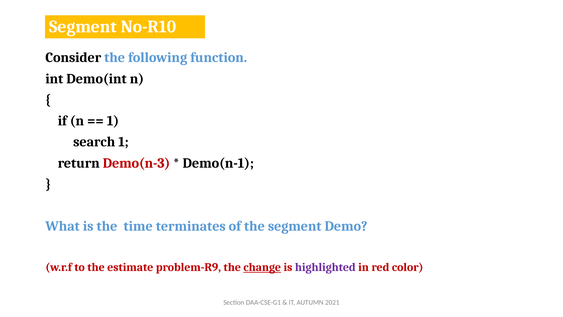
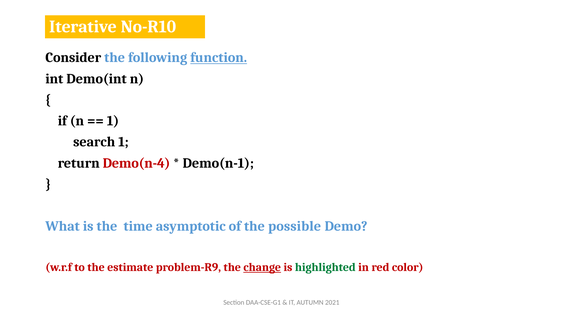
Segment: Segment -> Iterative (83, 27)
function underline: none -> present (219, 58)
Demo(n-3: Demo(n-3 -> Demo(n-4 (137, 163)
terminates: terminates -> asymptotic (191, 226)
the segment: segment -> possible (295, 226)
highlighted colour: purple -> green (325, 267)
